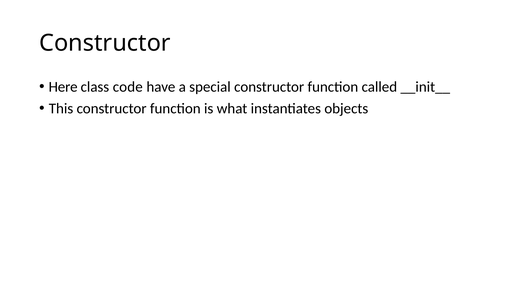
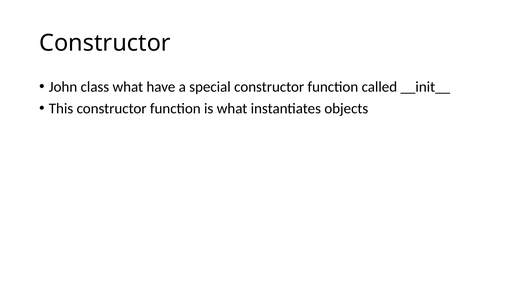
Here: Here -> John (63, 87)
class code: code -> what (128, 87)
